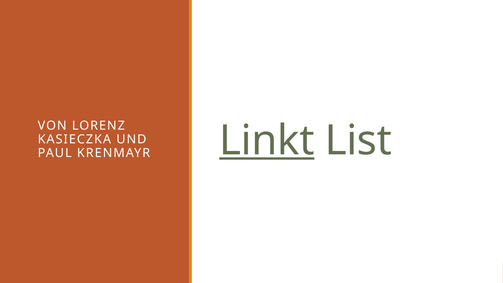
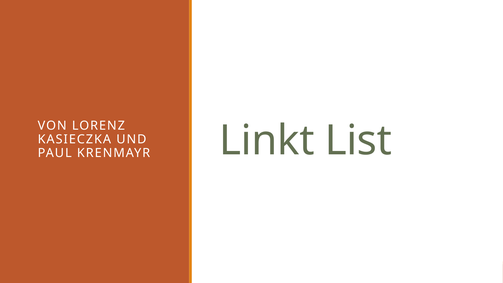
Linkt underline: present -> none (267, 140)
